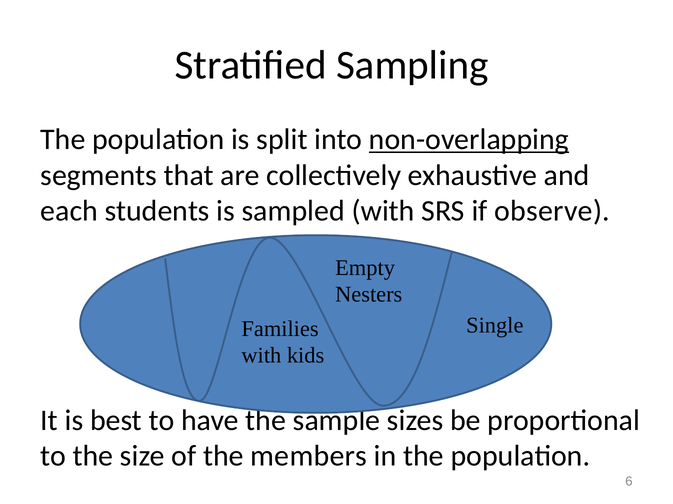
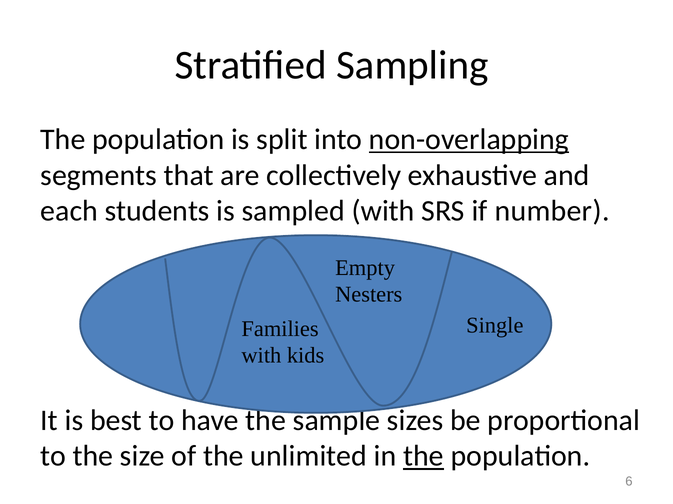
observe: observe -> number (552, 211)
members: members -> unlimited (309, 457)
the underline: none -> present (423, 457)
